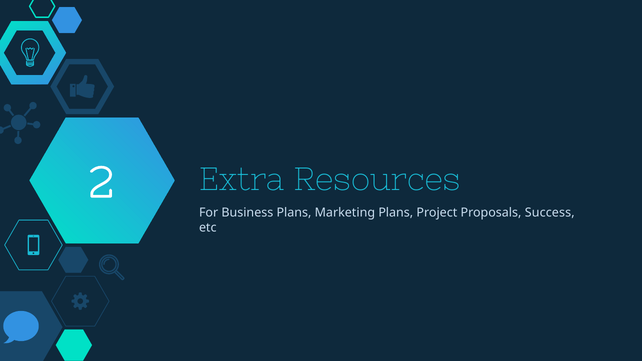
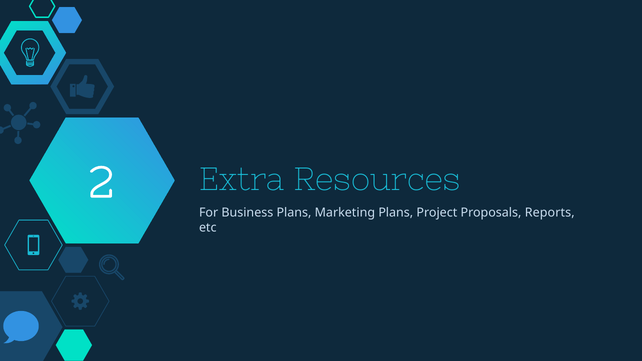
Success: Success -> Reports (550, 213)
